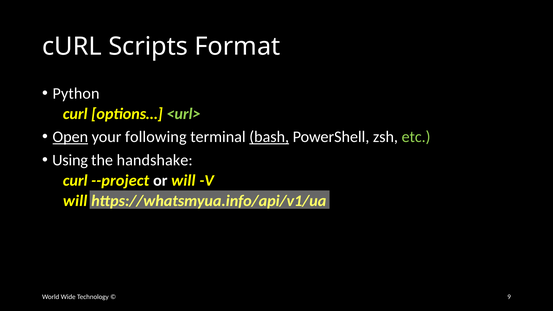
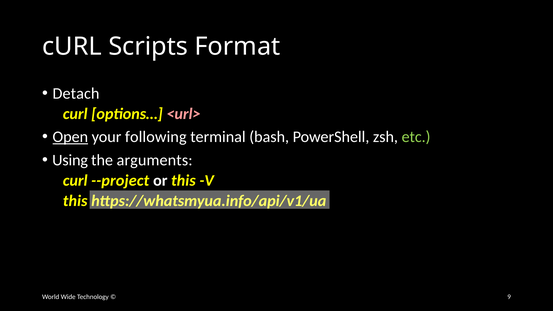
Python: Python -> Detach (76, 93)
<url> colour: light green -> pink (184, 114)
bash underline: present -> none (269, 137)
handshake: handshake -> arguments (155, 160)
or will: will -> this (183, 180)
will: will -> this (75, 201)
